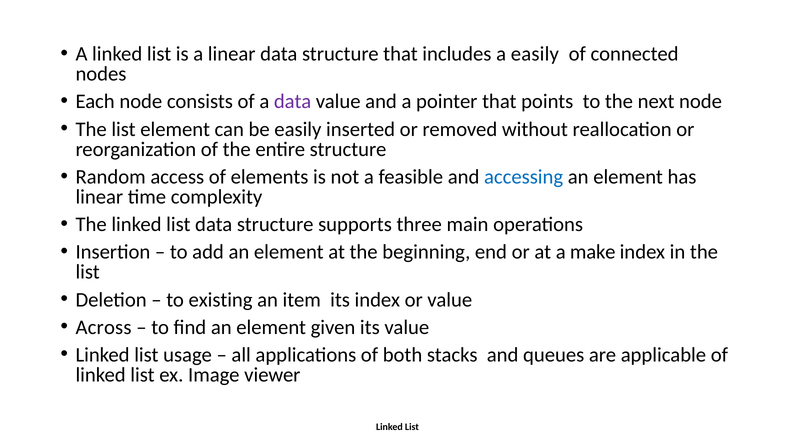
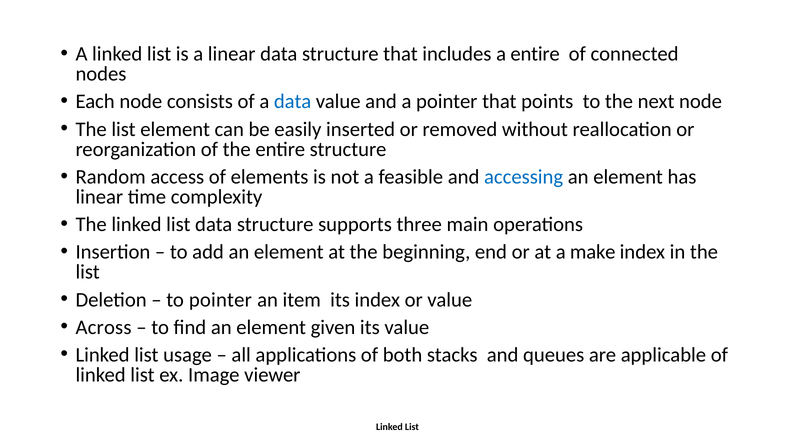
a easily: easily -> entire (535, 54)
data colour: purple -> blue (293, 102)
to existing: existing -> pointer (220, 300)
